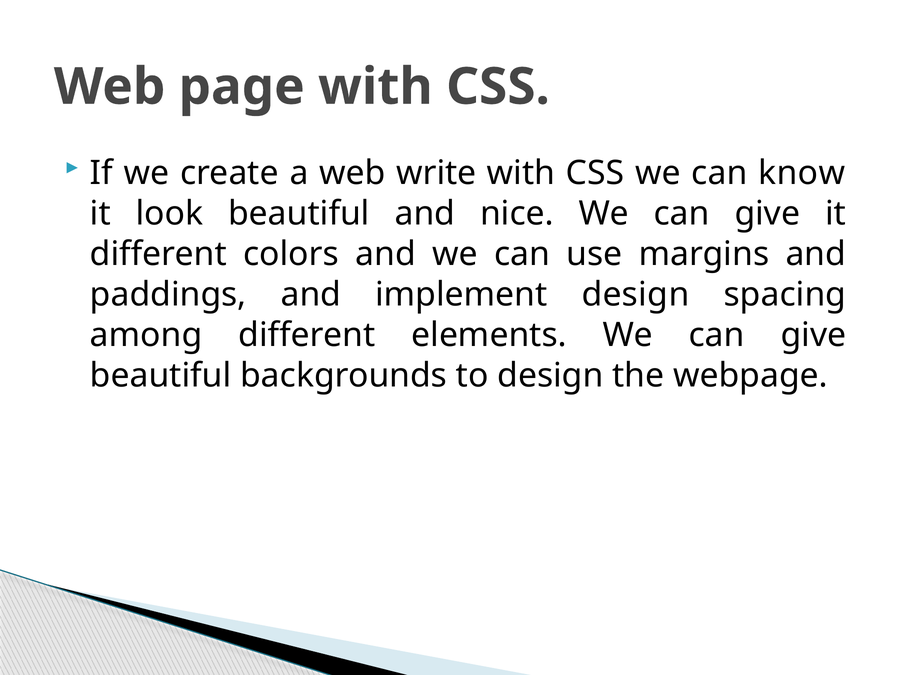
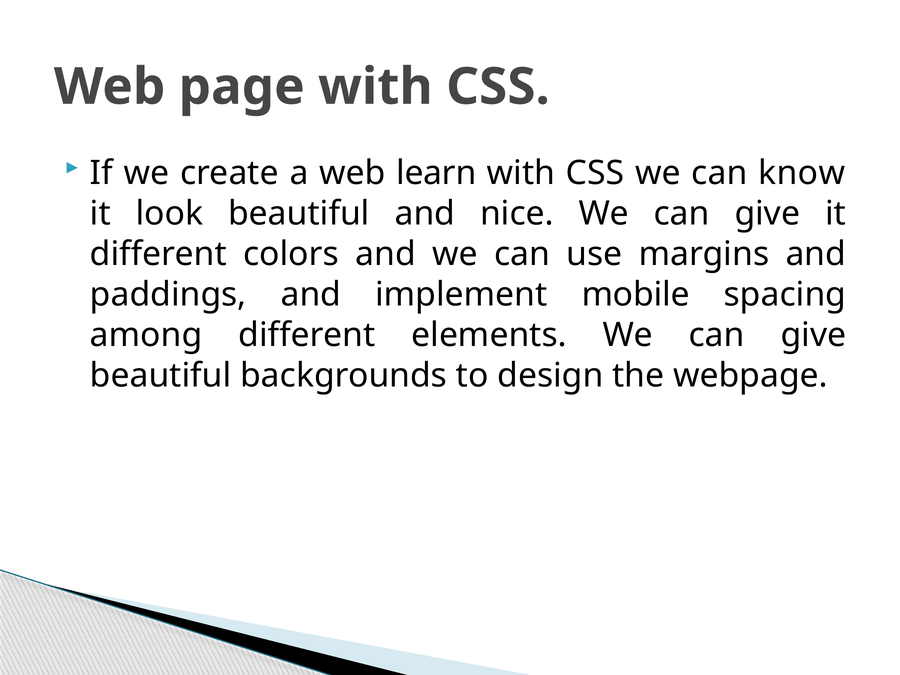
write: write -> learn (436, 173)
implement design: design -> mobile (636, 294)
